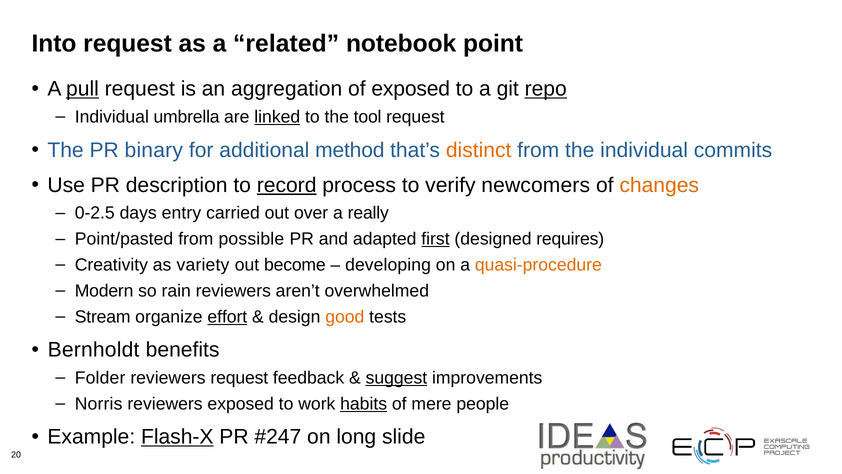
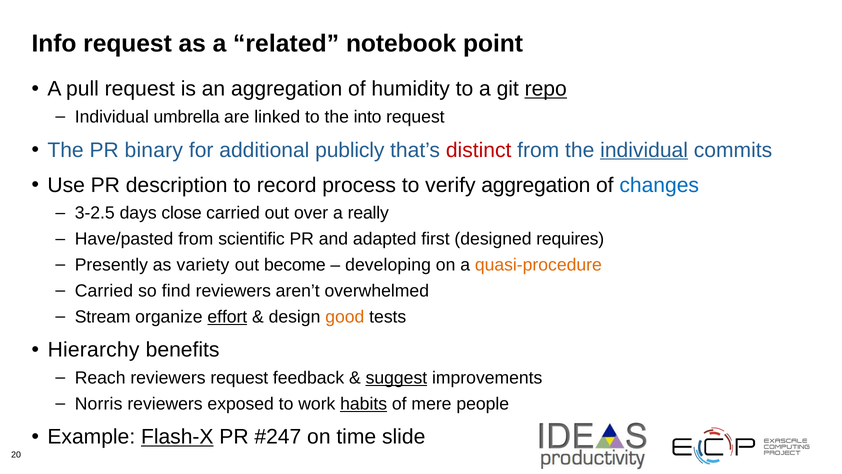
Into: Into -> Info (54, 44)
pull underline: present -> none (82, 89)
of exposed: exposed -> humidity (411, 89)
linked underline: present -> none (277, 117)
tool: tool -> into (368, 117)
method: method -> publicly (350, 150)
distinct colour: orange -> red (479, 150)
individual underline: none -> present (644, 150)
record underline: present -> none (287, 185)
verify newcomers: newcomers -> aggregation (536, 185)
changes colour: orange -> blue (659, 185)
0-2.5: 0-2.5 -> 3-2.5 (95, 213)
entry: entry -> close (182, 213)
Point/pasted: Point/pasted -> Have/pasted (124, 239)
possible: possible -> scientific (251, 239)
first underline: present -> none (435, 239)
Creativity: Creativity -> Presently (111, 265)
Modern: Modern -> Carried (104, 291)
rain: rain -> find (176, 291)
Bernholdt: Bernholdt -> Hierarchy (94, 350)
Folder: Folder -> Reach (100, 378)
long: long -> time (356, 437)
